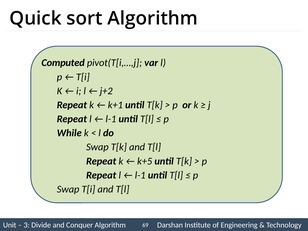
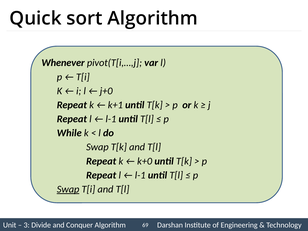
Computed: Computed -> Whenever (63, 63)
j+2: j+2 -> j+0 (106, 91)
k+5: k+5 -> k+0 (145, 161)
Swap underline: none -> present (68, 189)
